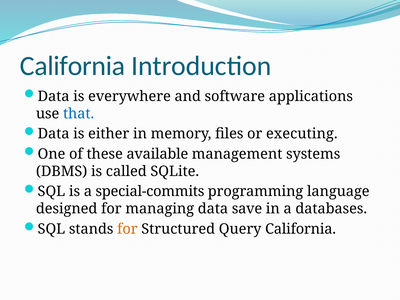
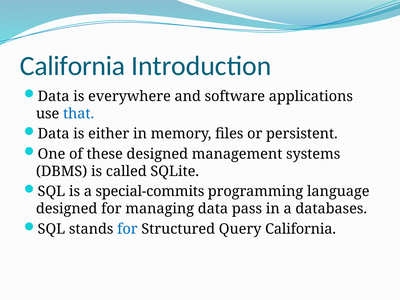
executing: executing -> persistent (302, 134)
these available: available -> designed (157, 154)
save: save -> pass (247, 209)
for colour: orange -> blue (127, 229)
